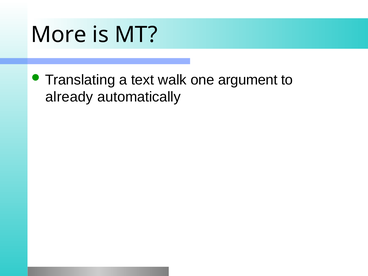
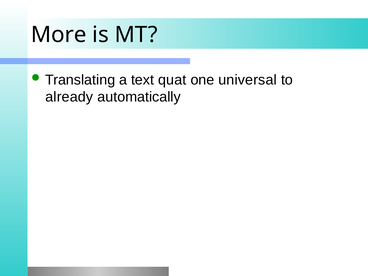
walk: walk -> quat (172, 80)
argument: argument -> universal (248, 80)
